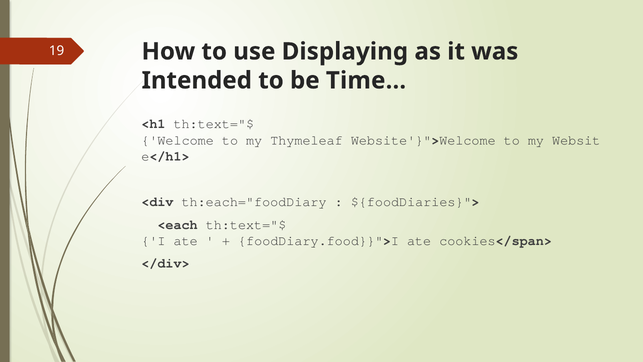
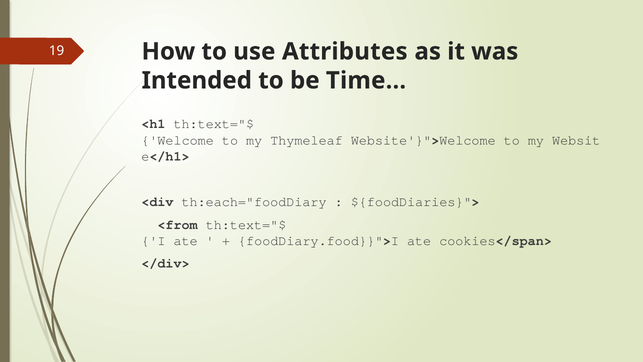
Displaying: Displaying -> Attributes (345, 51)
<each: <each -> <from (178, 224)
